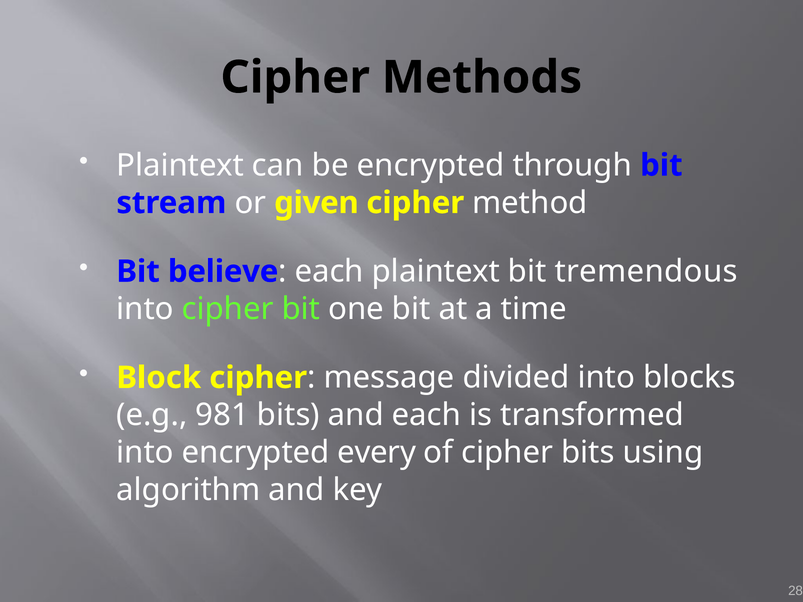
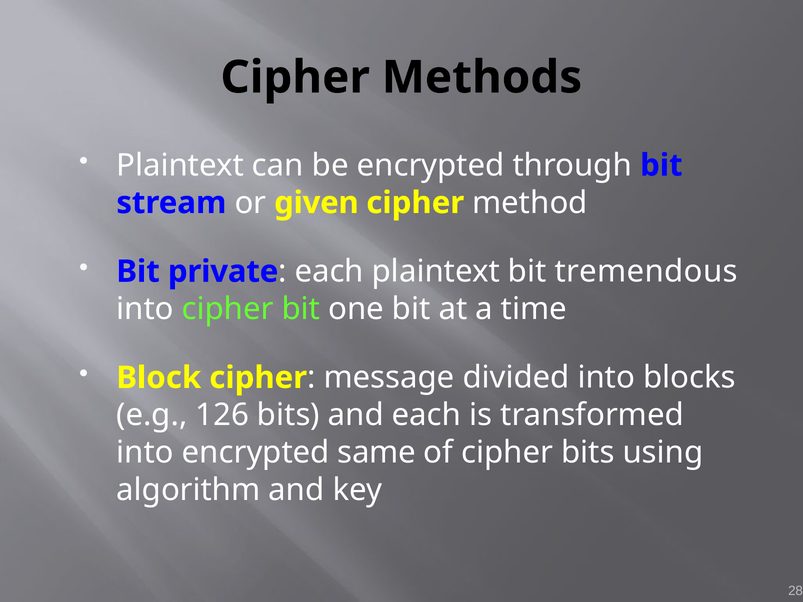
believe: believe -> private (223, 272)
981: 981 -> 126 (222, 415)
every: every -> same (377, 453)
